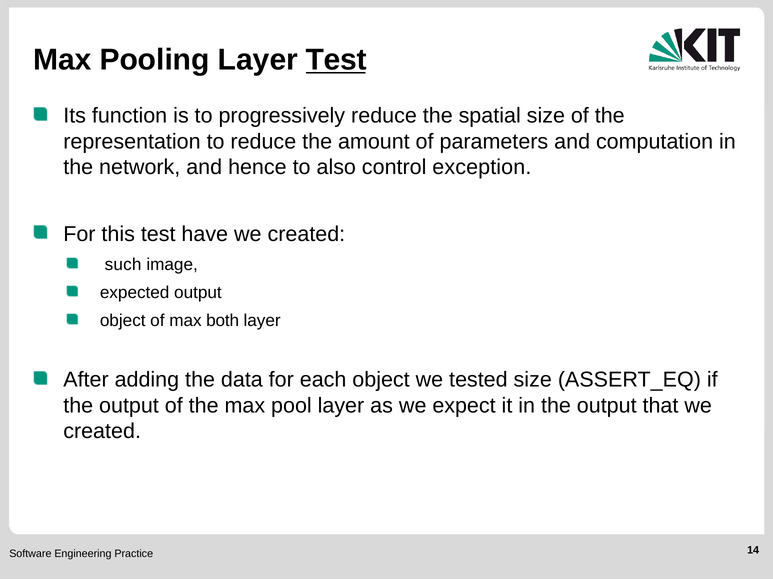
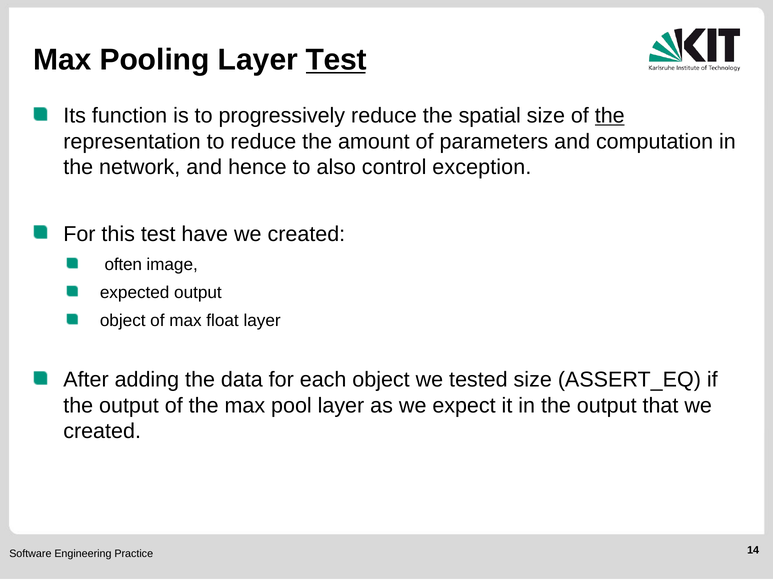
the underline: none -> present (610, 116)
such: such -> often (123, 264)
both: both -> float (223, 320)
